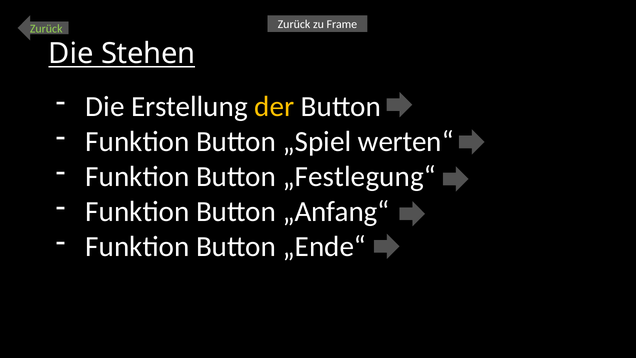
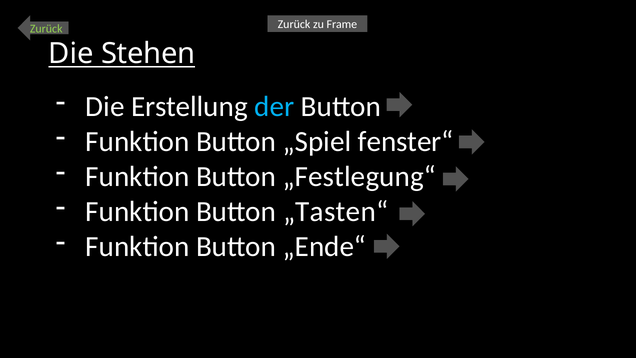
der colour: yellow -> light blue (274, 107)
werten“: werten“ -> fenster“ (406, 142)
„Anfang“: „Anfang“ -> „Tasten“ (336, 211)
